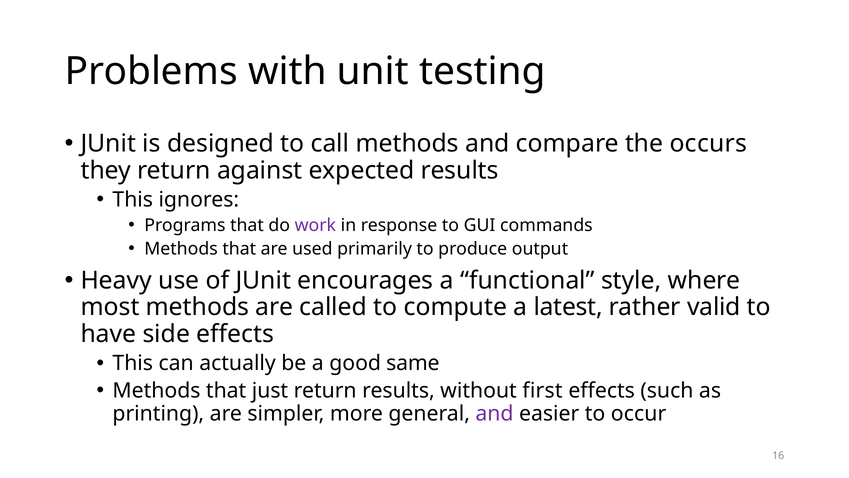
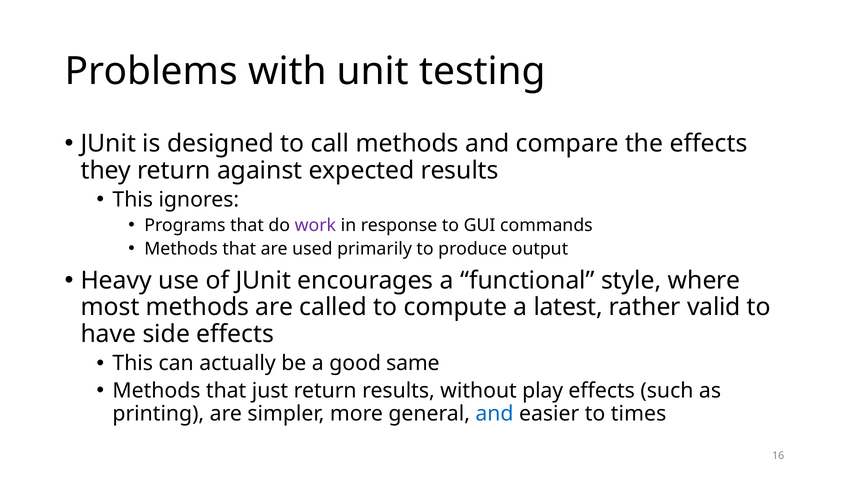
the occurs: occurs -> effects (709, 144)
first: first -> play (543, 390)
and colour: purple -> blue (494, 413)
occur: occur -> times (639, 413)
